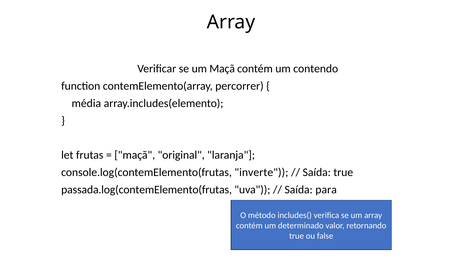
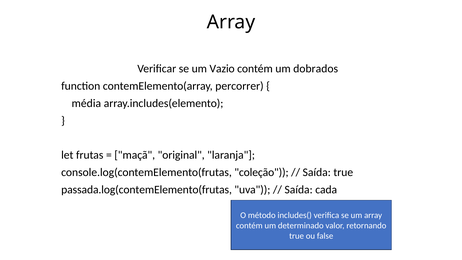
um Maçã: Maçã -> Vazio (222, 69)
contendo: contendo -> dobrados (316, 69)
inverte: inverte -> coleção (262, 172)
para: para -> cada (326, 190)
